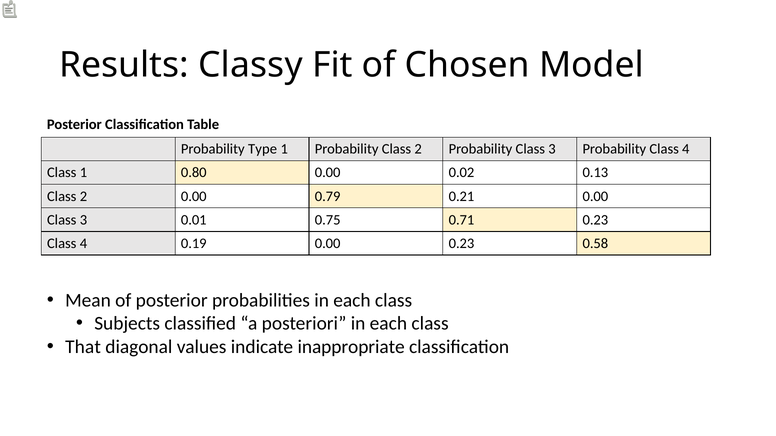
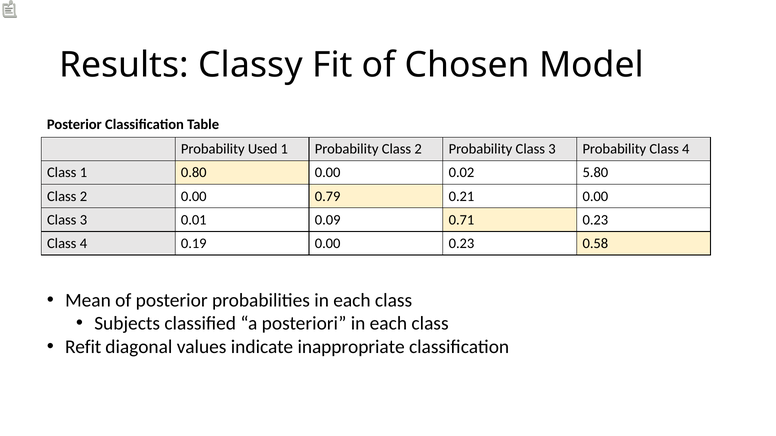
Type: Type -> Used (263, 149)
0.13: 0.13 -> 5.80 (595, 173)
0.75: 0.75 -> 0.09 (328, 220)
That: That -> Refit (83, 347)
